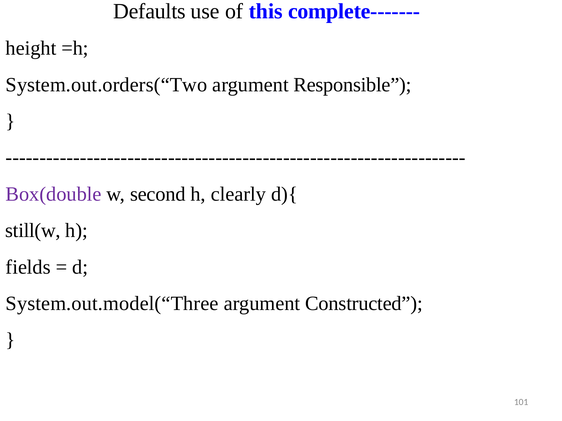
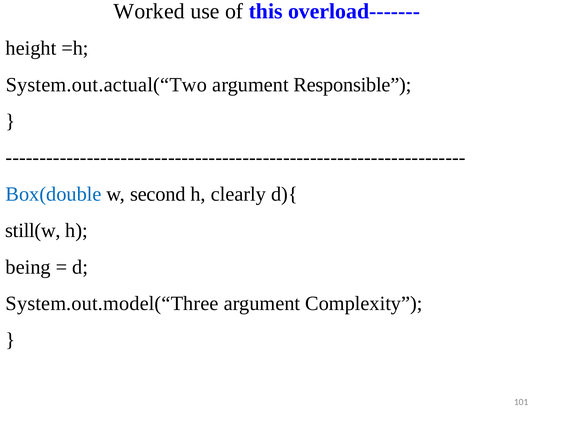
Defaults: Defaults -> Worked (149, 11)
complete-------: complete------- -> overload------- (354, 11)
System.out.orders(“Two: System.out.orders(“Two -> System.out.actual(“Two (106, 85)
Box(double colour: purple -> blue (54, 194)
fields: fields -> being (28, 267)
Constructed: Constructed -> Complexity (364, 304)
